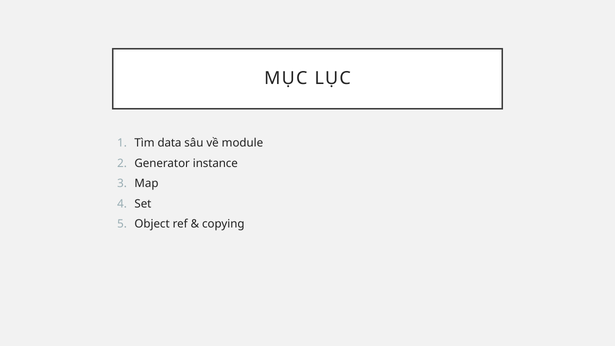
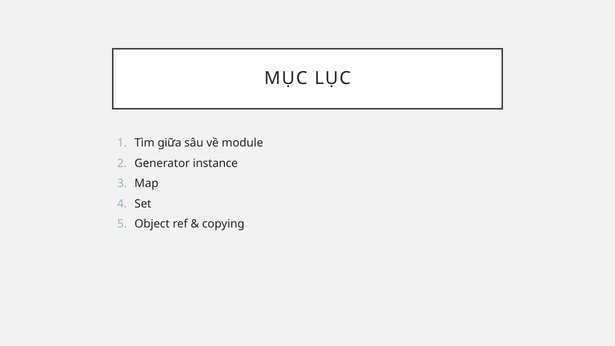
data: data -> giữa (170, 143)
